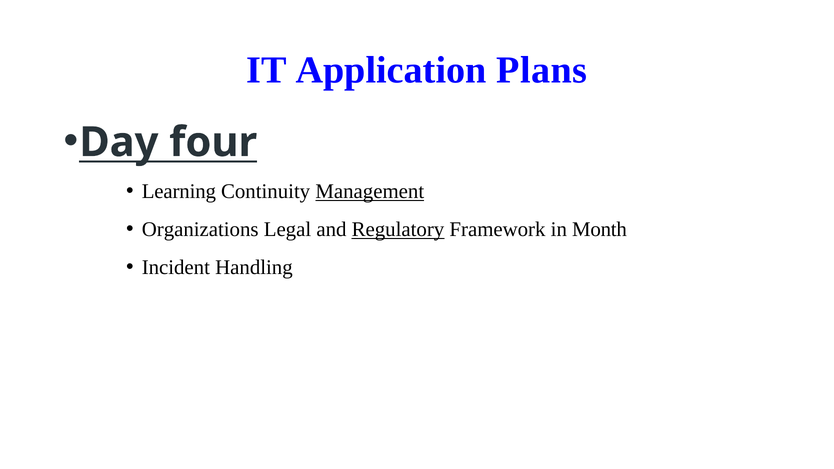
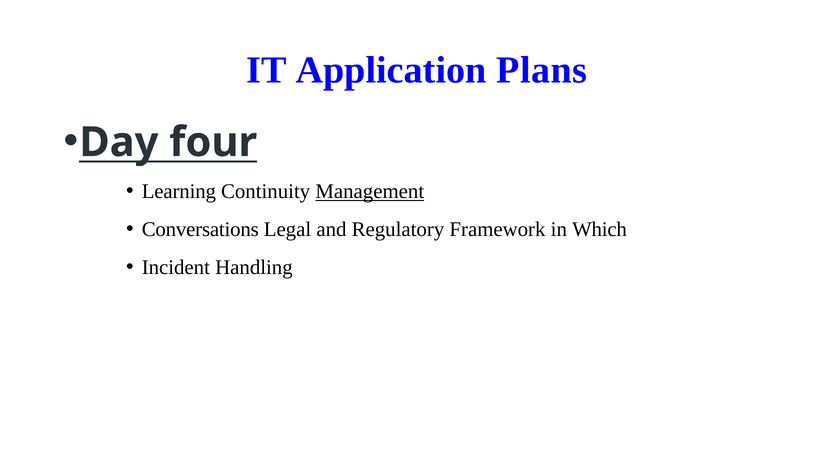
Organizations: Organizations -> Conversations (200, 230)
Regulatory underline: present -> none (398, 230)
Month: Month -> Which (599, 230)
